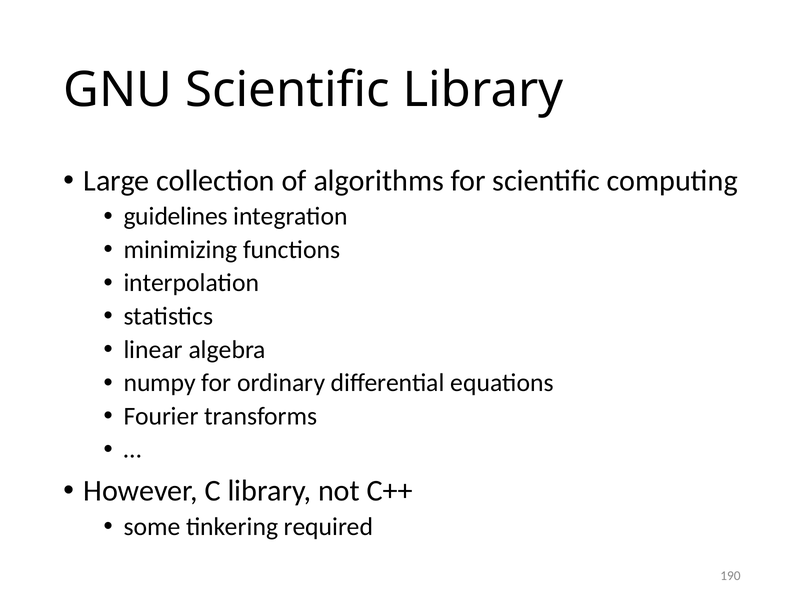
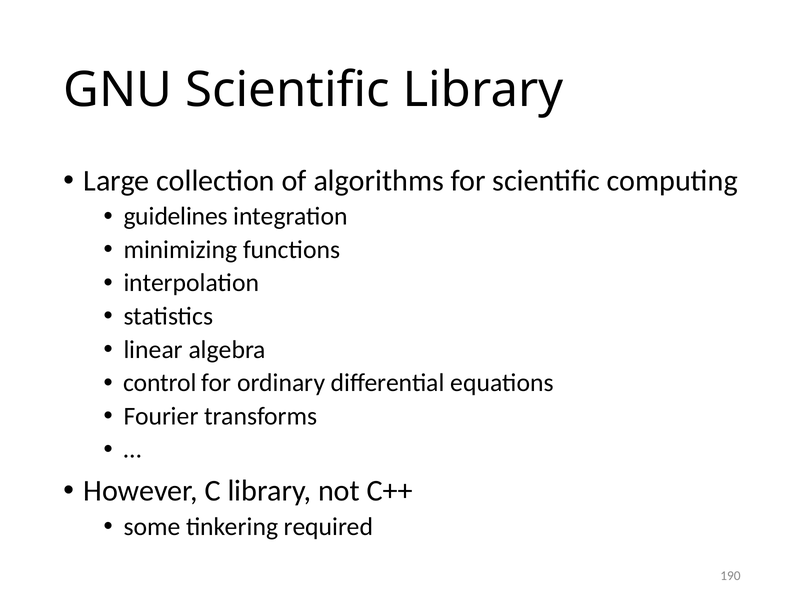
numpy: numpy -> control (160, 383)
